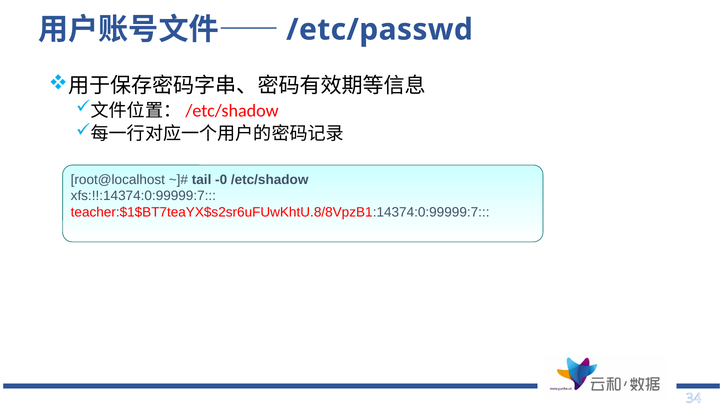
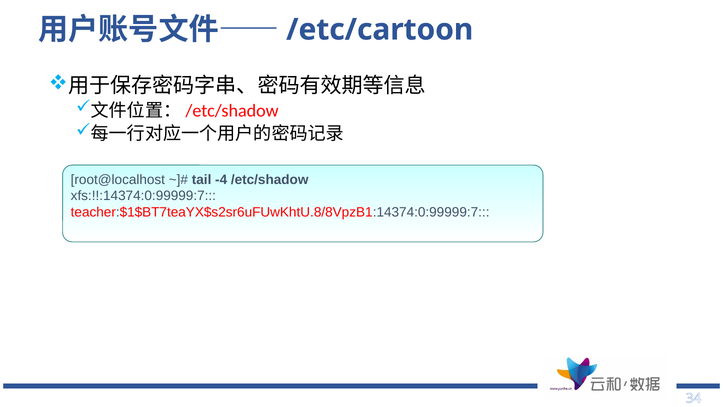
/etc/passwd: /etc/passwd -> /etc/cartoon (380, 30)
-0: -0 -> -4 (221, 179)
